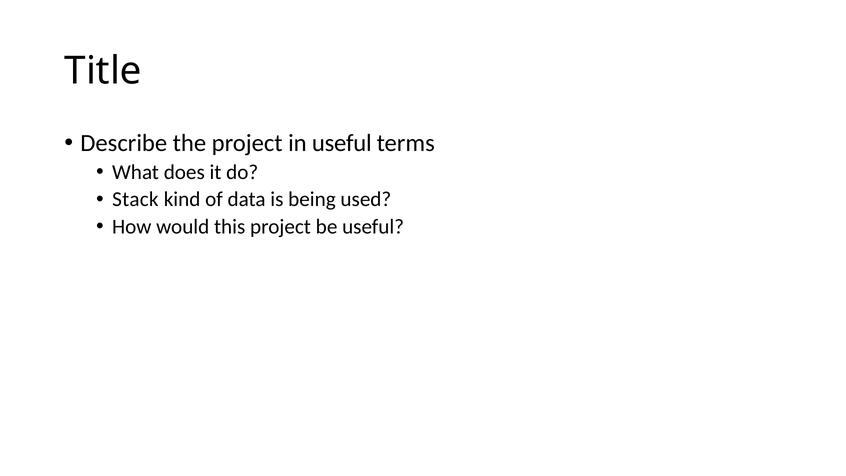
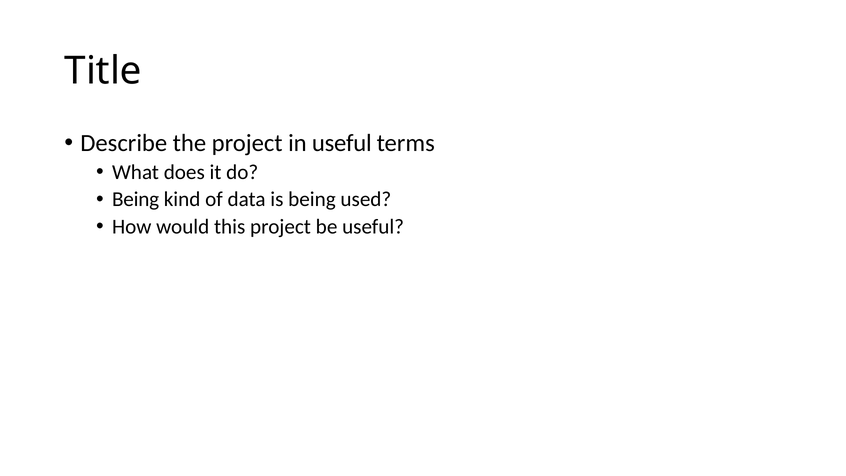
Stack: Stack -> Being (136, 199)
